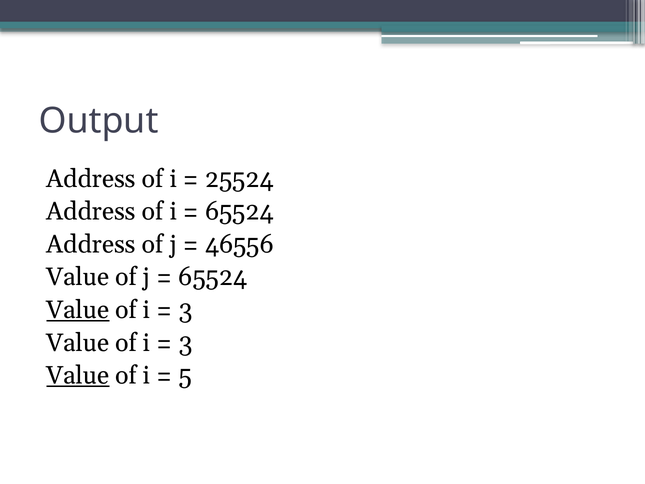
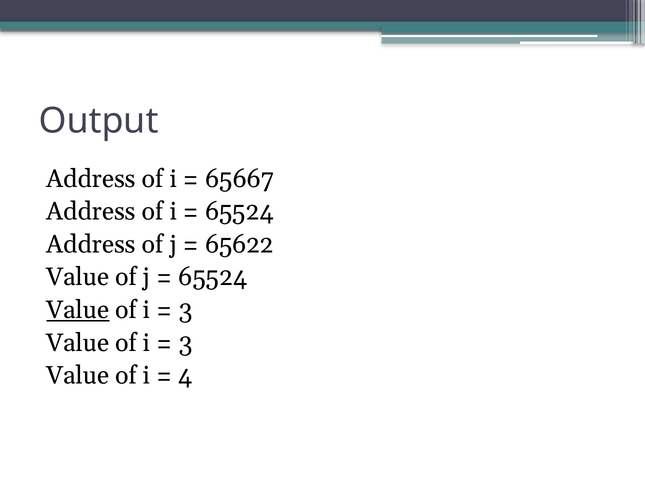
25524: 25524 -> 65667 (239, 179)
46556: 46556 -> 65622 (239, 244)
Value underline: present -> none (78, 375)
5: 5 -> 4 (186, 375)
